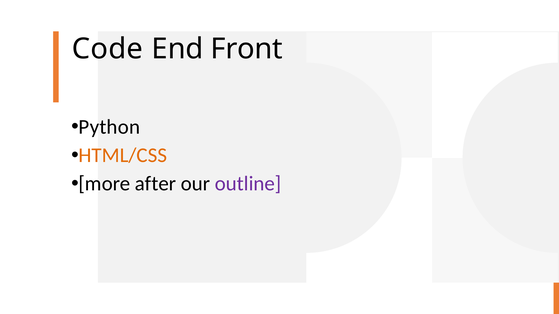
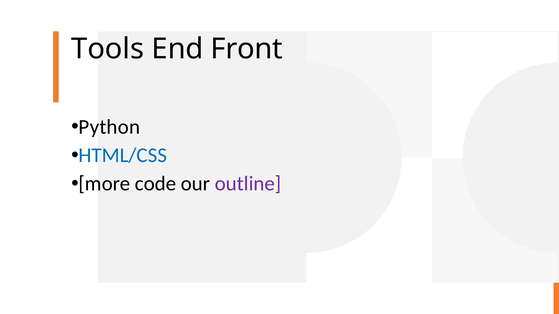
Code: Code -> Tools (108, 49)
HTML/CSS colour: orange -> blue (123, 155)
after: after -> code (156, 184)
